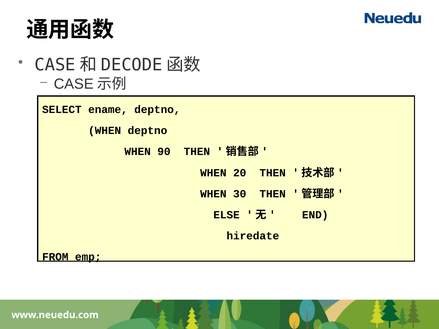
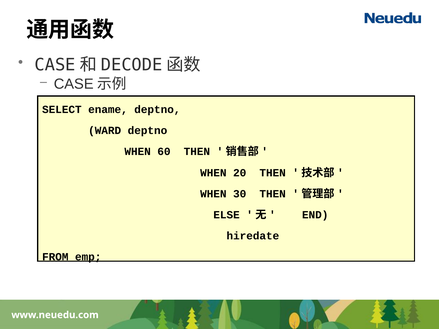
WHEN: WHEN -> WARD (105, 131)
90: 90 -> 60 (164, 152)
